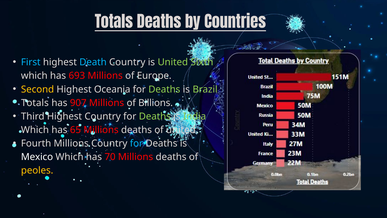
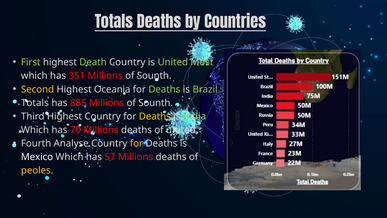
First colour: light blue -> light green (31, 62)
Death colour: light blue -> light green (93, 62)
Sixth: Sixth -> Most (202, 62)
693: 693 -> 351 (77, 76)
Europe: Europe -> Sounth (154, 76)
907: 907 -> 885 (78, 103)
Billions: Billions -> Sounth (156, 103)
Deaths colour: light green -> yellow (155, 116)
65: 65 -> 70 (75, 130)
Fourth Millions: Millions -> Analyse (71, 143)
for colour: light blue -> yellow (136, 143)
70: 70 -> 57 (110, 157)
